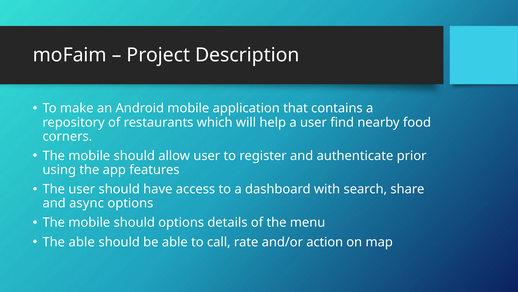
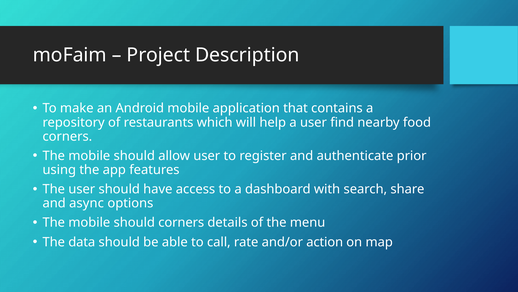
should options: options -> corners (181, 222)
The able: able -> data (82, 242)
